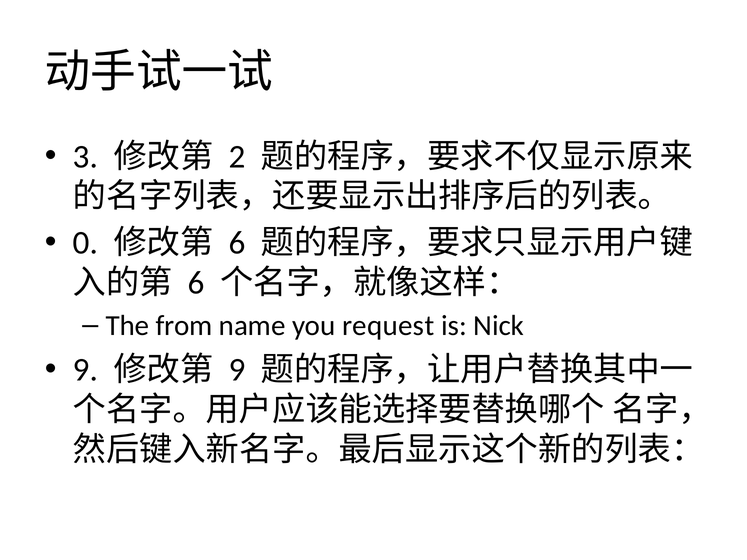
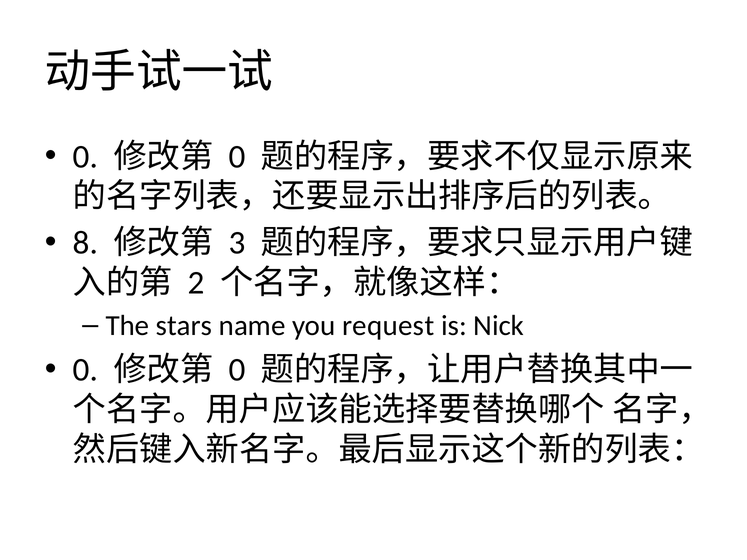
3: 3 -> 0 (85, 157)
2: 2 -> 0 (237, 157)
0: 0 -> 8 (85, 243)
6: 6 -> 3 (237, 243)
6: 6 -> 2 (196, 283)
from: from -> stars (184, 326)
9: 9 -> 0 (85, 370)
9: 9 -> 0 (237, 370)
